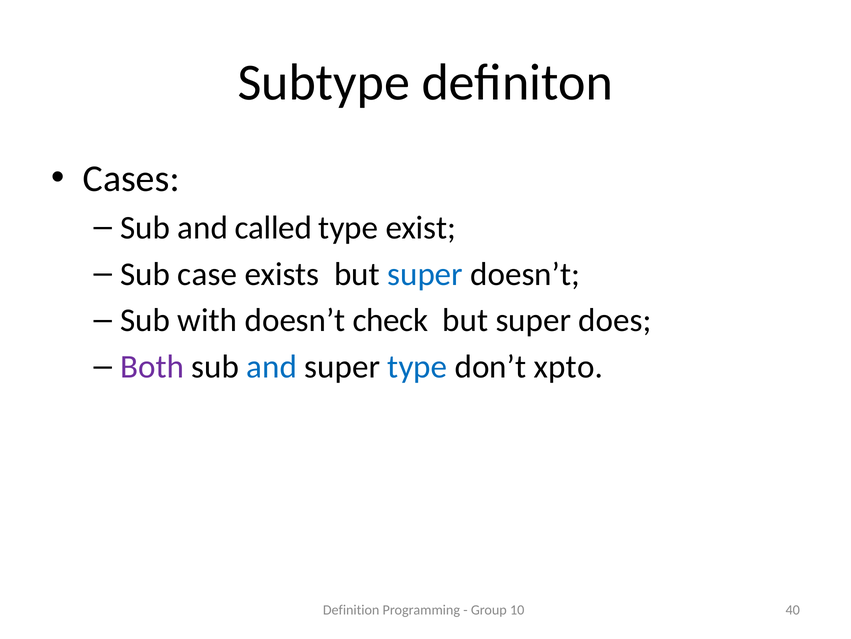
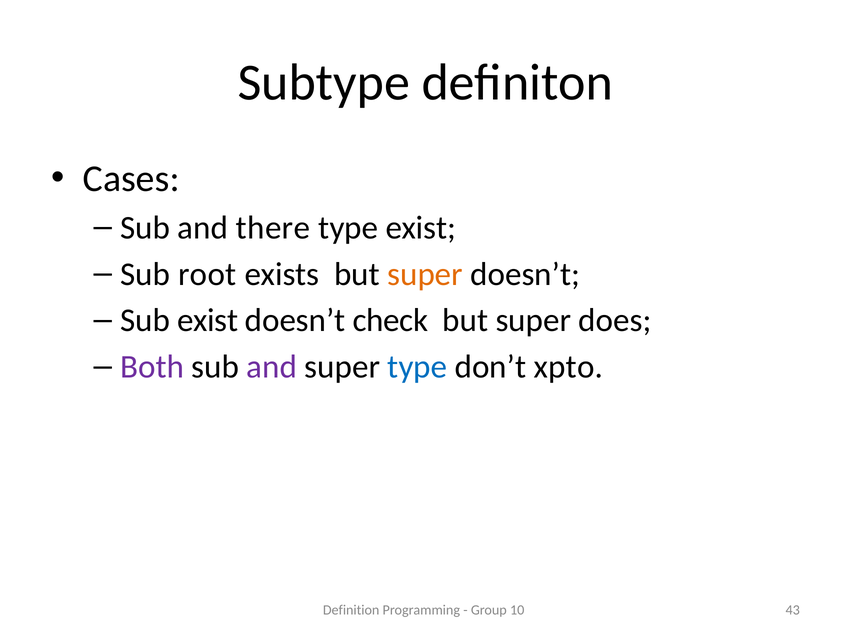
called: called -> there (273, 227)
case: case -> root (207, 274)
super colour: blue -> orange (425, 274)
Sub with: with -> exist (208, 320)
and colour: blue -> purple (272, 366)
40: 40 -> 43 (793, 609)
